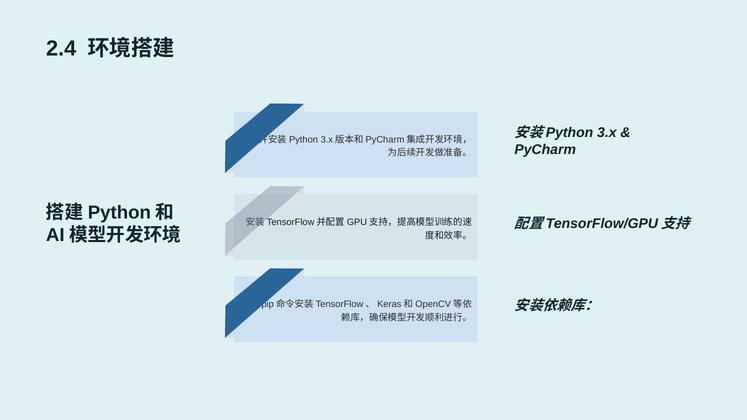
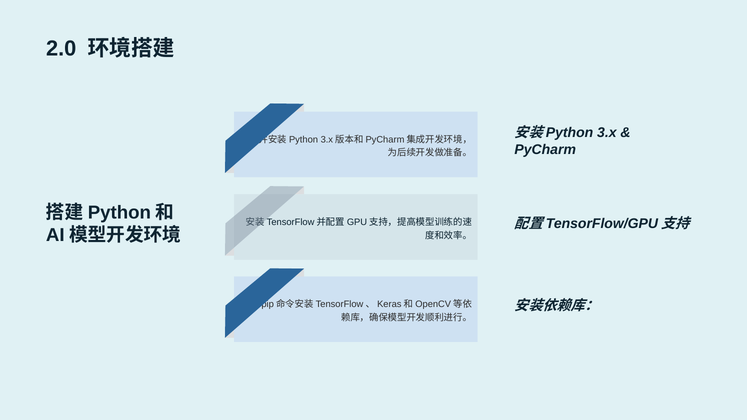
2.4: 2.4 -> 2.0 (61, 49)
